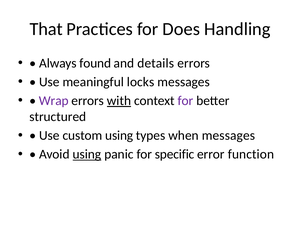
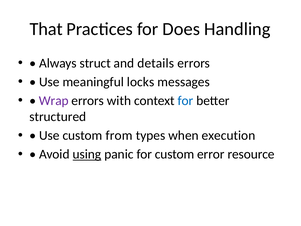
found: found -> struct (95, 63)
with underline: present -> none (119, 101)
for colour: purple -> blue (186, 101)
custom using: using -> from (119, 135)
when messages: messages -> execution (229, 135)
for specific: specific -> custom (175, 154)
function: function -> resource (251, 154)
